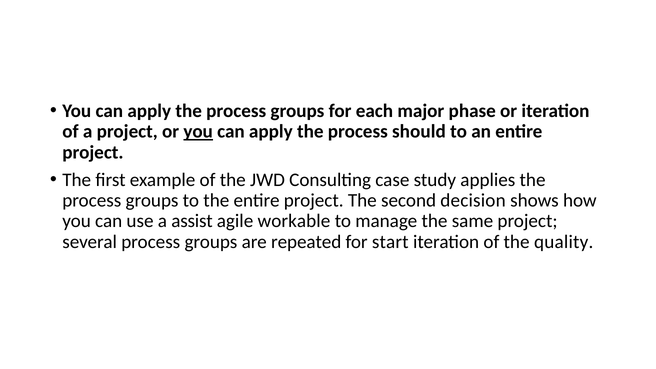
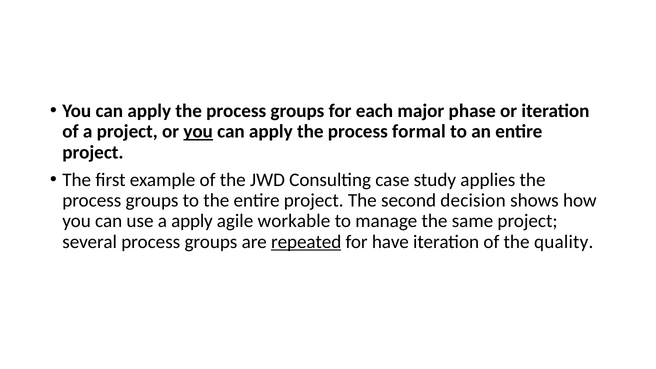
should: should -> formal (419, 132)
a assist: assist -> apply (192, 221)
repeated underline: none -> present (306, 242)
start: start -> have (390, 242)
